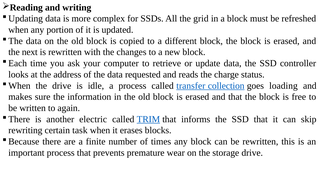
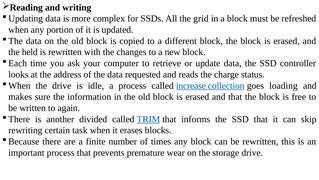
next: next -> held (30, 52)
transfer: transfer -> increase (191, 85)
electric: electric -> divided (93, 119)
